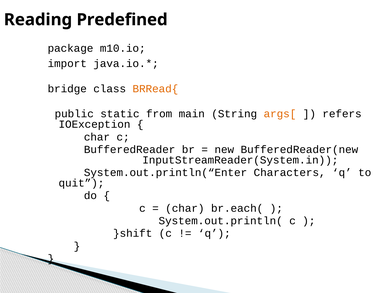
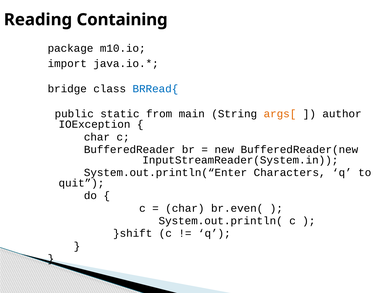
Predefined: Predefined -> Containing (122, 20)
BRRead{ colour: orange -> blue (155, 89)
refers: refers -> author (342, 114)
br.each(: br.each( -> br.even( (237, 208)
